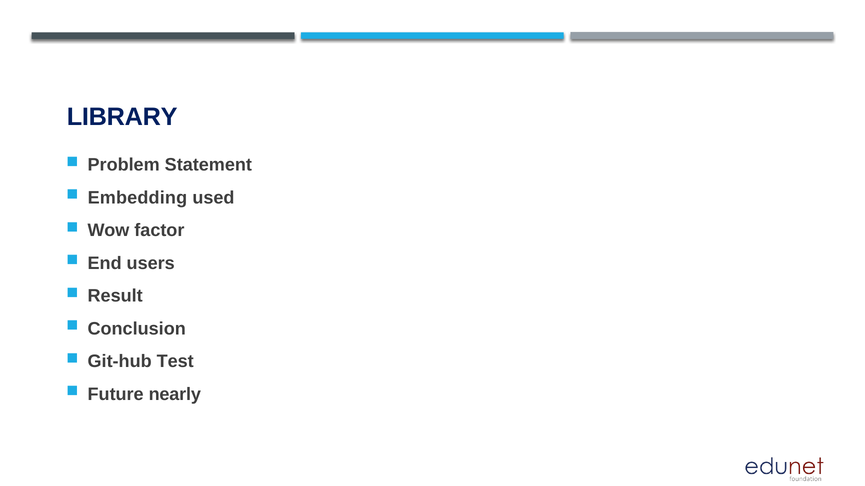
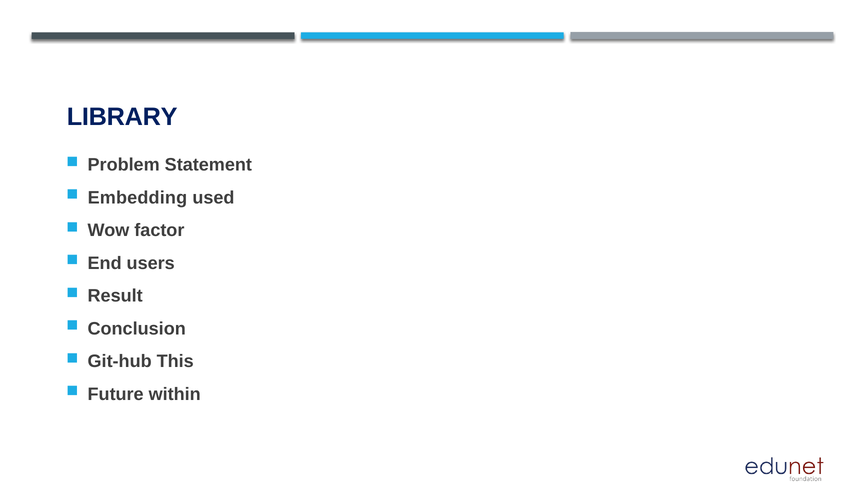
Test: Test -> This (175, 362)
nearly: nearly -> within (175, 395)
